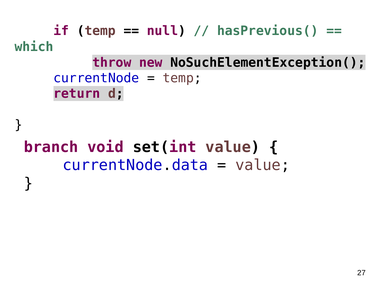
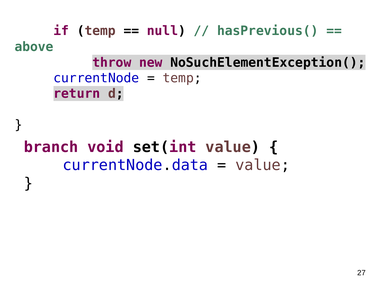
which: which -> above (34, 47)
